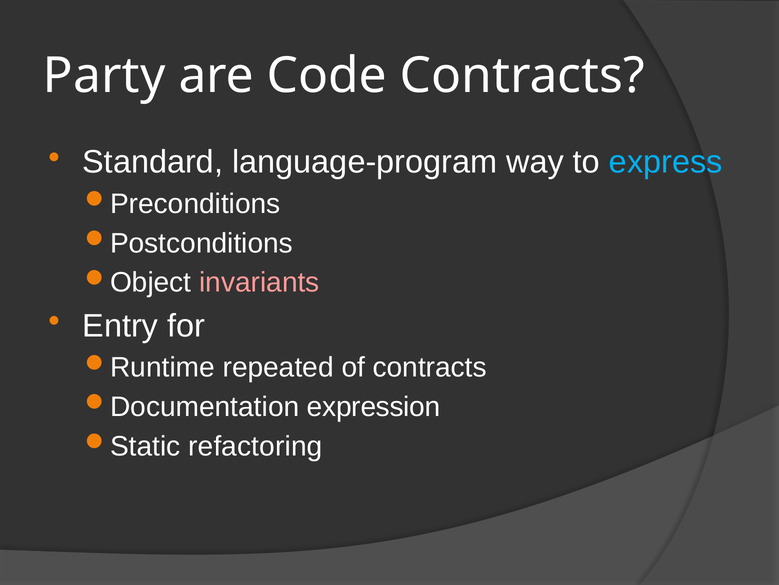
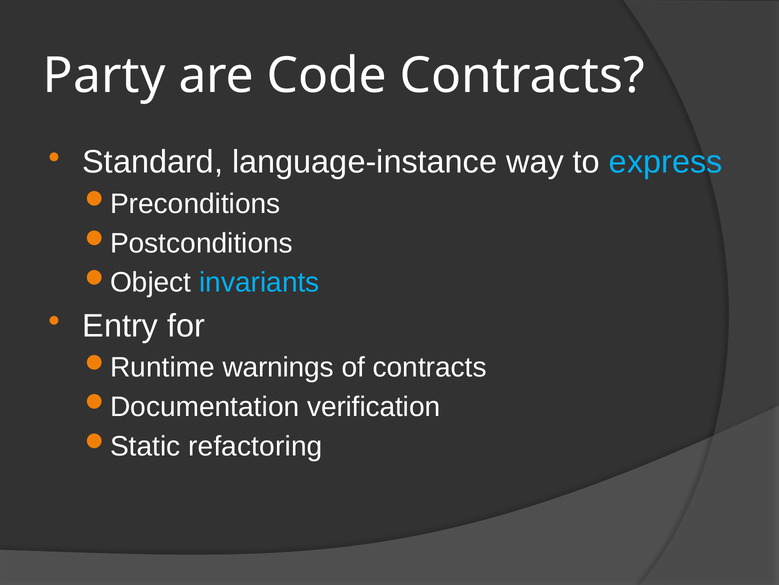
language-program: language-program -> language-instance (365, 162)
invariants colour: pink -> light blue (259, 282)
repeated: repeated -> warnings (278, 367)
expression: expression -> verification (374, 406)
